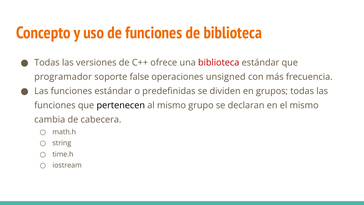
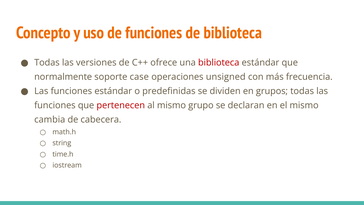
programador: programador -> normalmente (63, 77)
false: false -> case (139, 77)
pertenecen colour: black -> red (121, 105)
